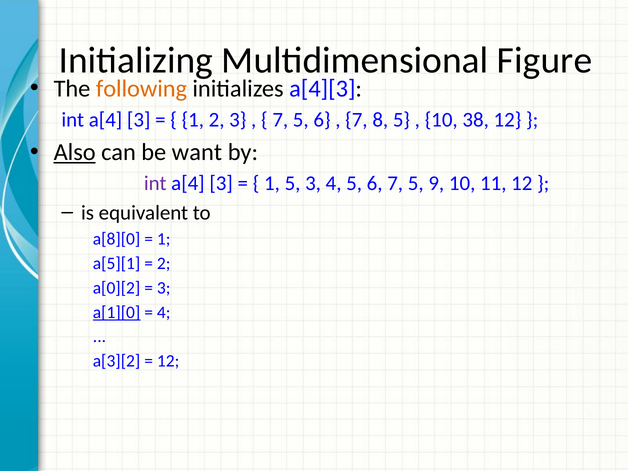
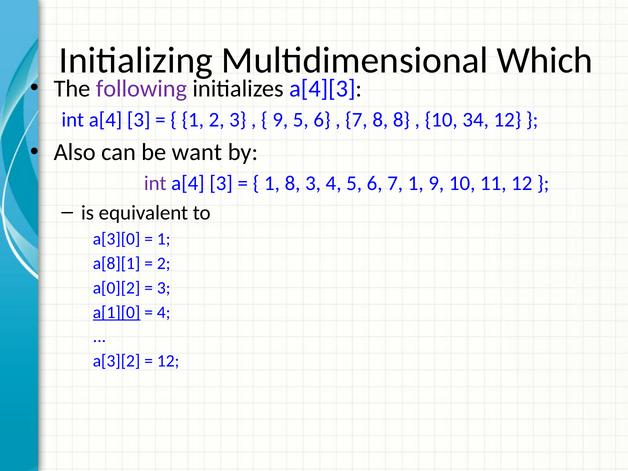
Figure: Figure -> Which (545, 60)
following colour: orange -> purple (141, 89)
7: 7 -> 9 (280, 120)
8 5: 5 -> 8 (401, 120)
38: 38 -> 34 (476, 120)
Also underline: present -> none (75, 152)
1 5: 5 -> 8 (293, 183)
6 7 5: 5 -> 1 (416, 183)
a[8][0: a[8][0 -> a[3][0 (117, 239)
a[5][1: a[5][1 -> a[8][1 (117, 263)
